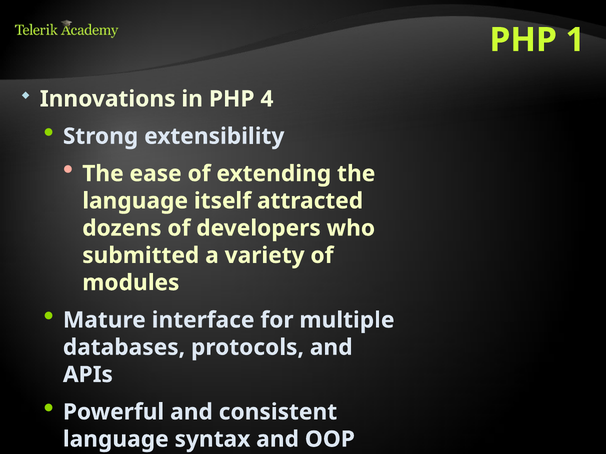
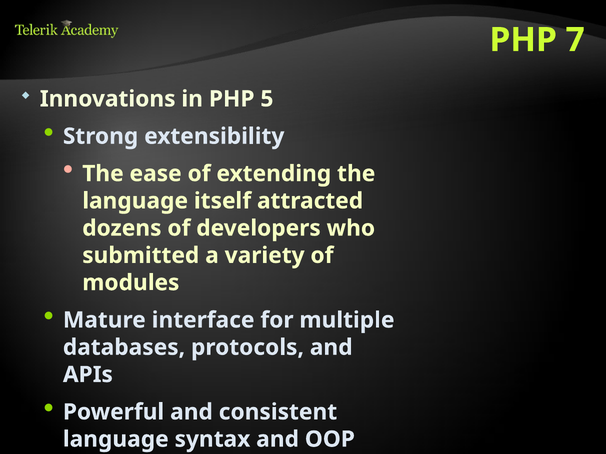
1: 1 -> 7 (575, 40)
4: 4 -> 5 (267, 99)
